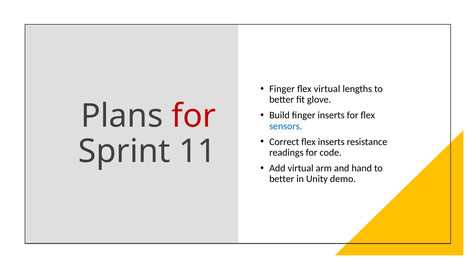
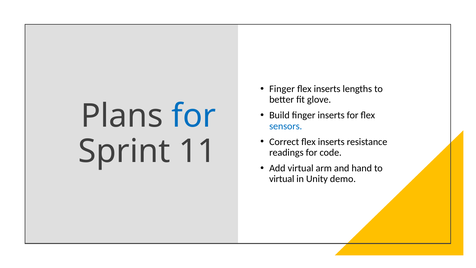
virtual: virtual -> inserts (327, 89)
for colour: red -> blue (194, 116)
better: better -> virtual (282, 179)
